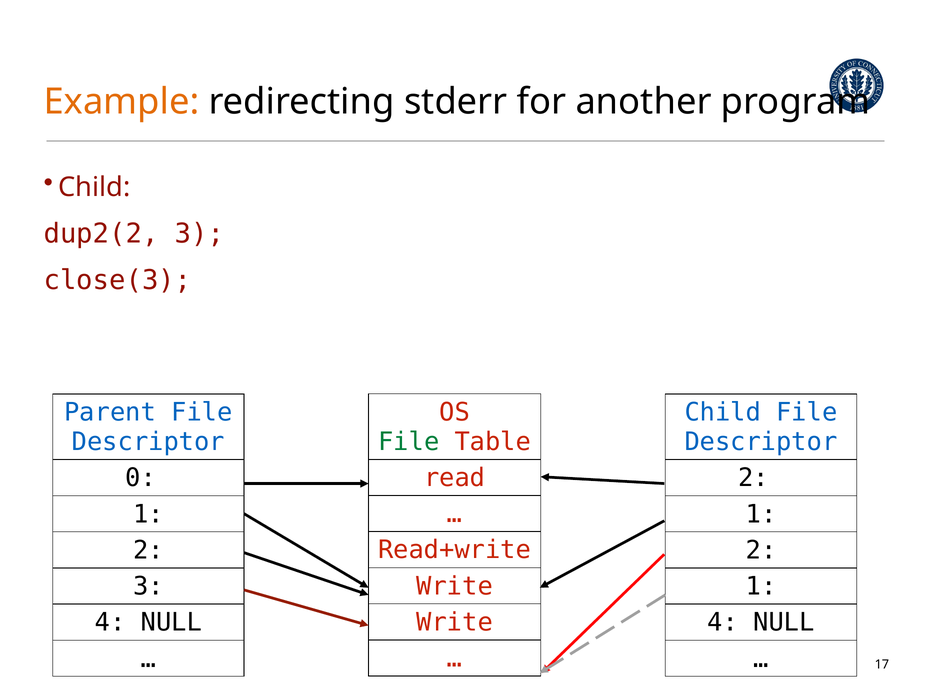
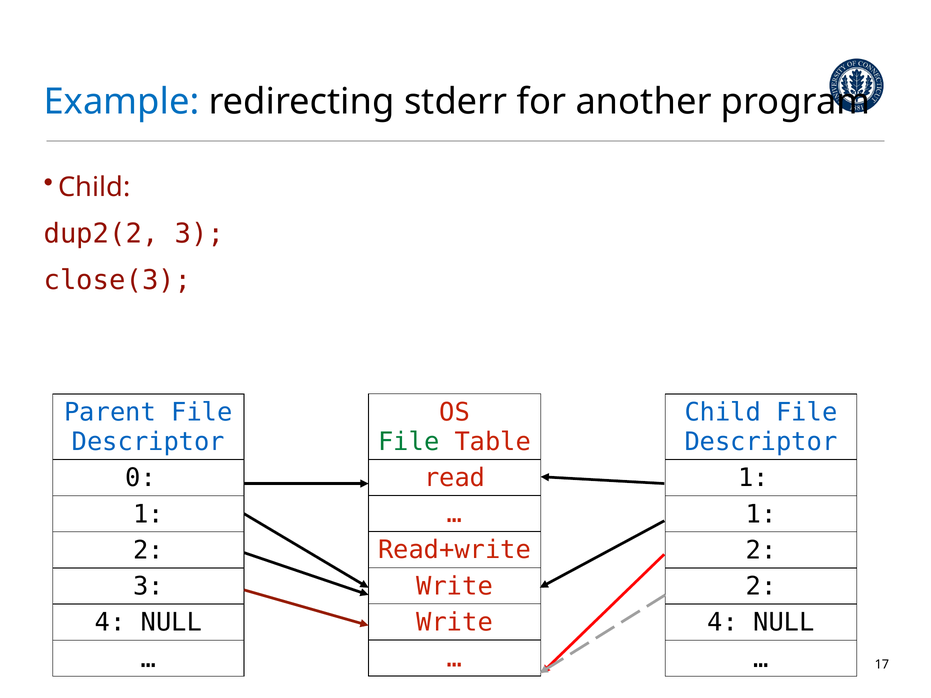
Example colour: orange -> blue (121, 102)
2: 2 -> 1 (753, 478)
1: 1 -> 2 (761, 587)
